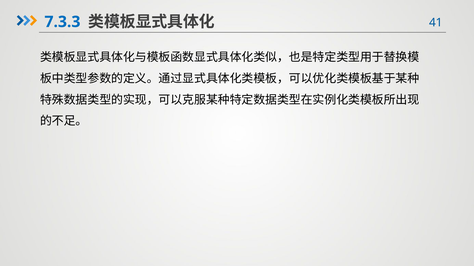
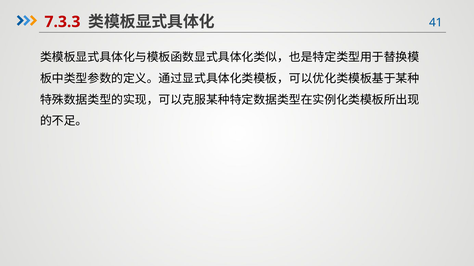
7.3.3 colour: blue -> red (62, 22)
